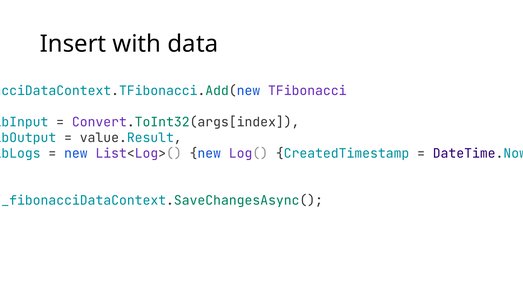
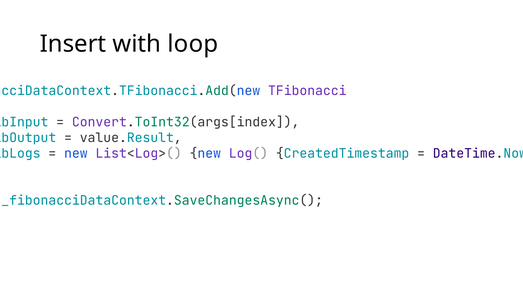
data: data -> loop (193, 44)
